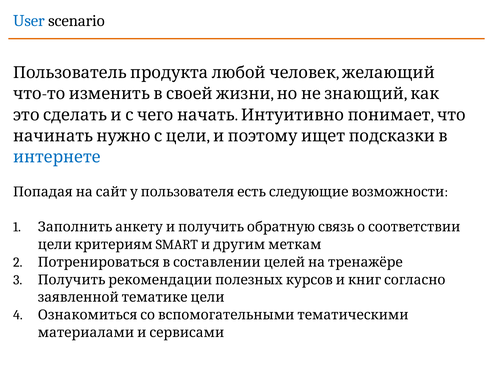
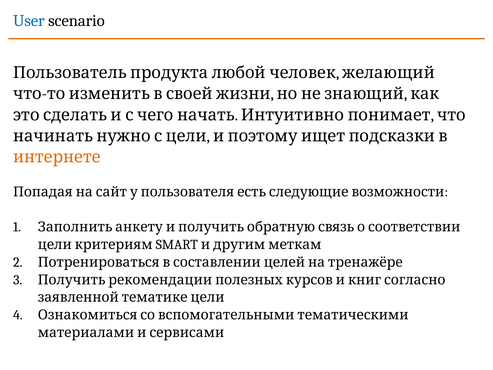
интернете colour: blue -> orange (57, 157)
